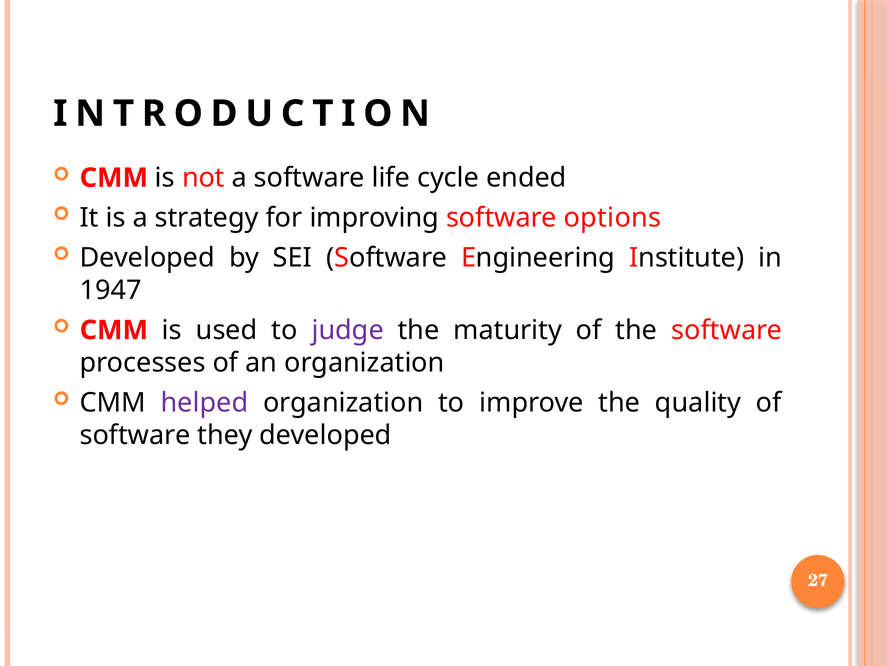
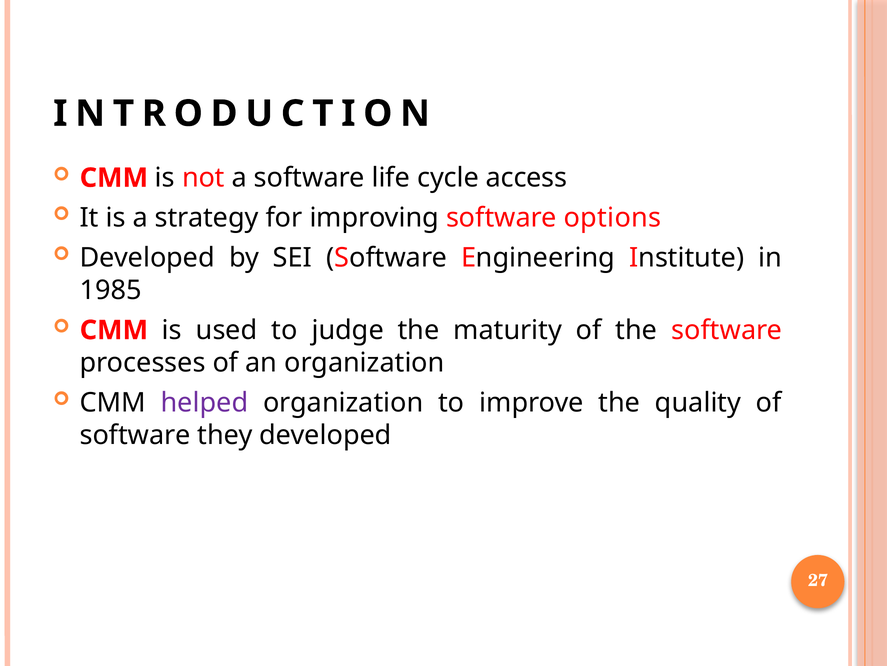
ended: ended -> access (526, 178)
1947: 1947 -> 1985 (111, 290)
judge colour: purple -> black (348, 330)
